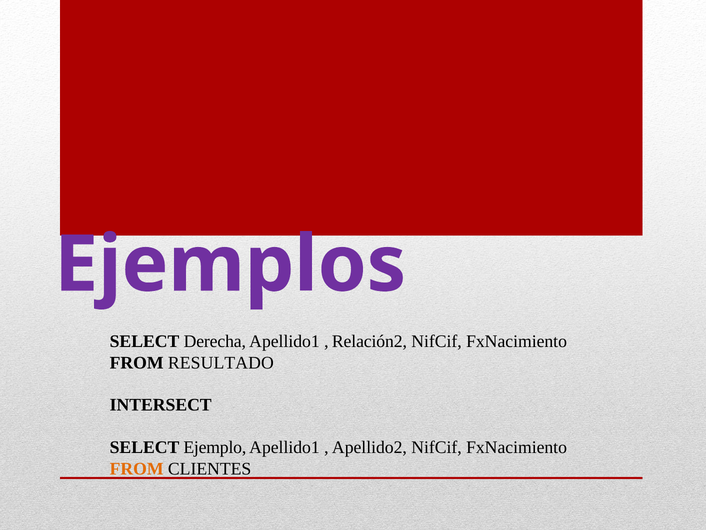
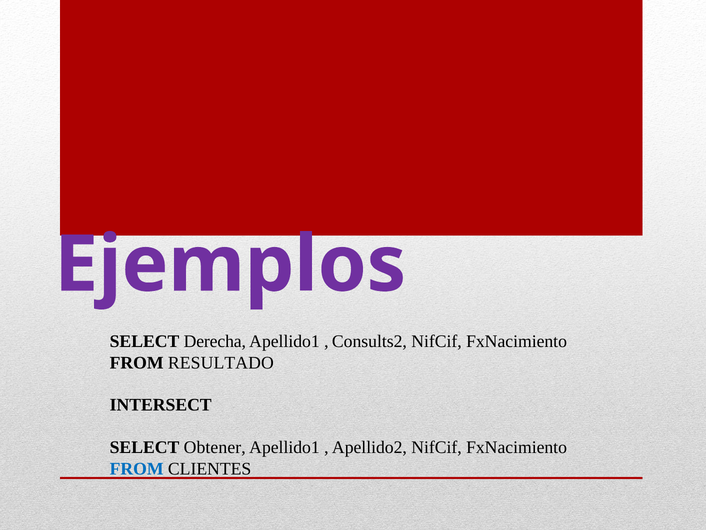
Relación2: Relación2 -> Consults2 (369, 341)
Ejemplo: Ejemplo -> Obtener (215, 447)
FROM colour: orange -> blue (137, 468)
